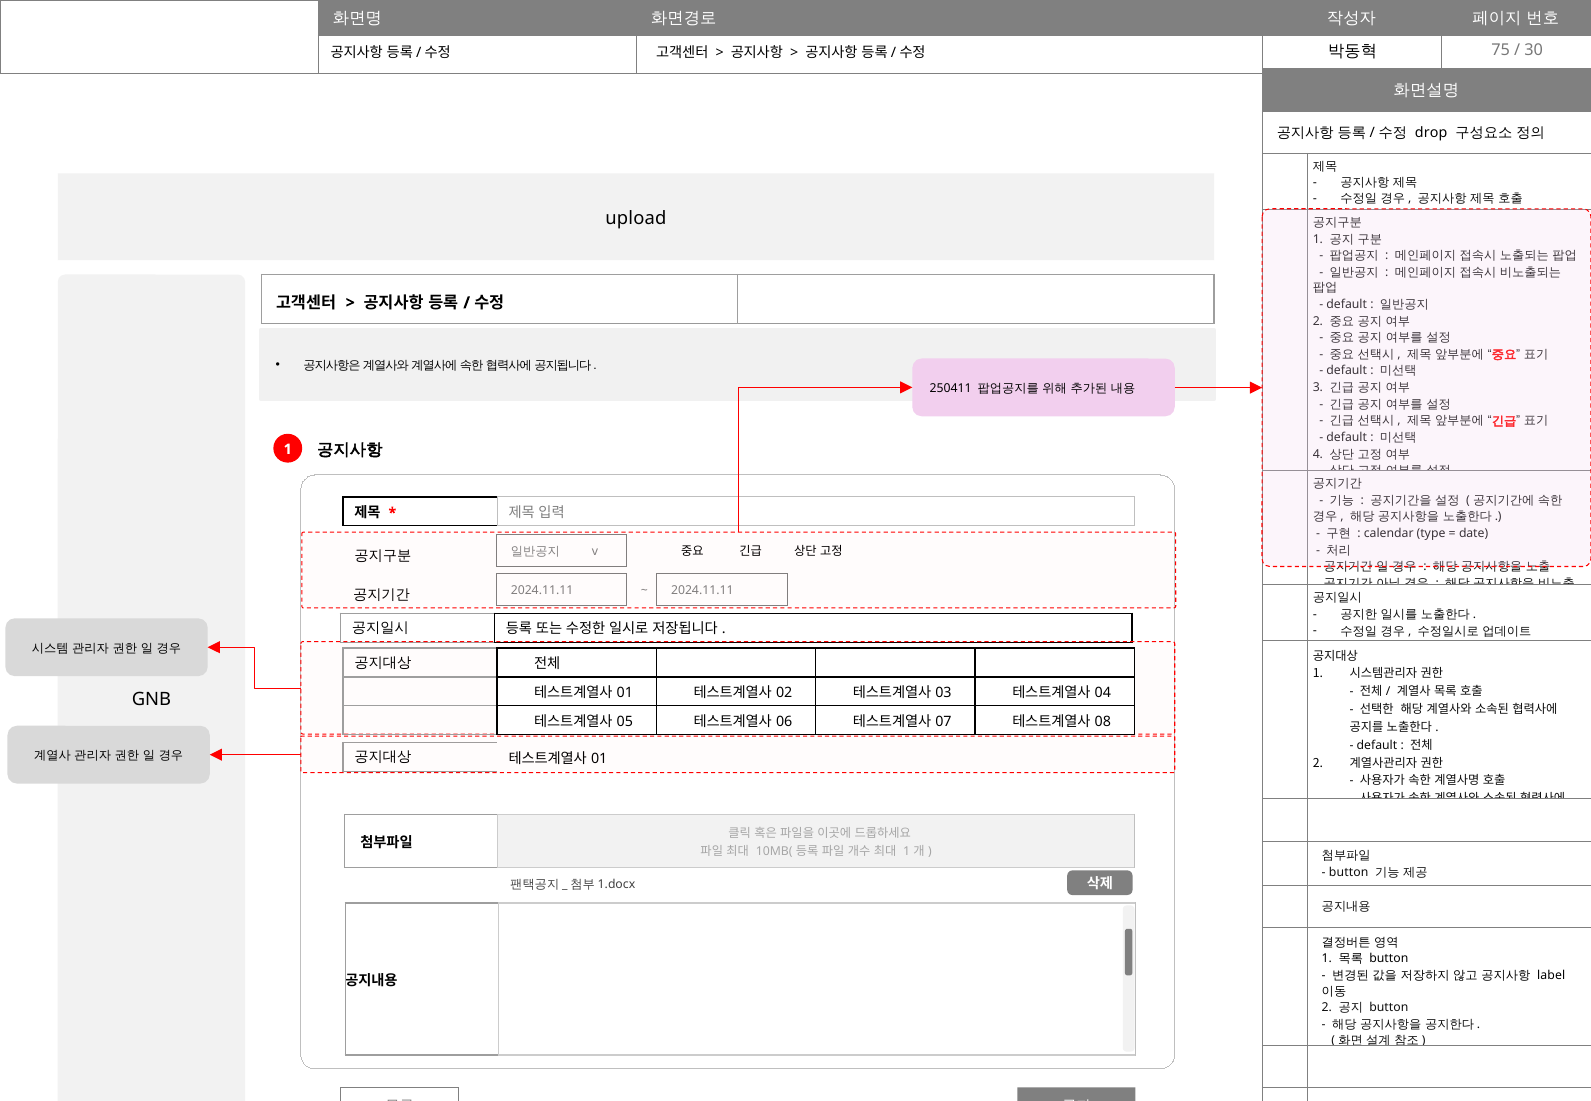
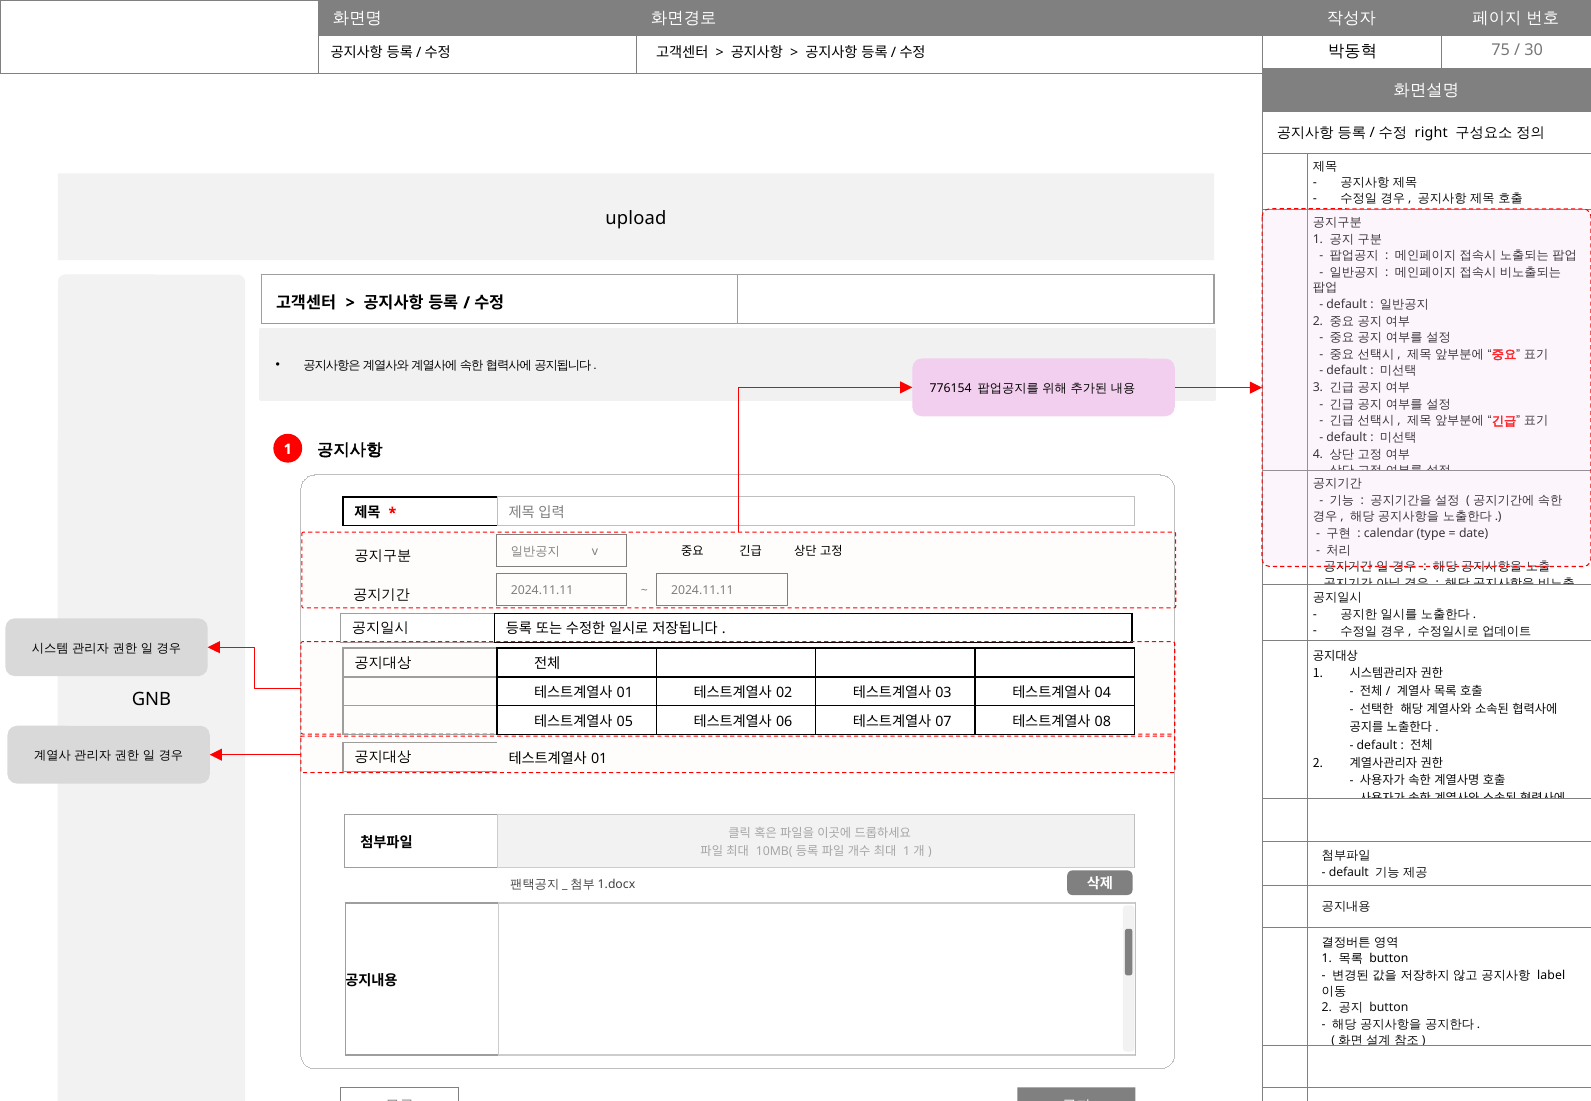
drop: drop -> right (1431, 133)
250411: 250411 -> 776154 (951, 388)
button: button -> default (1349, 873)
